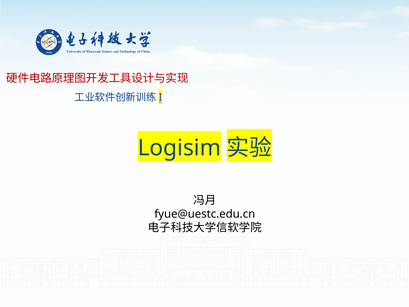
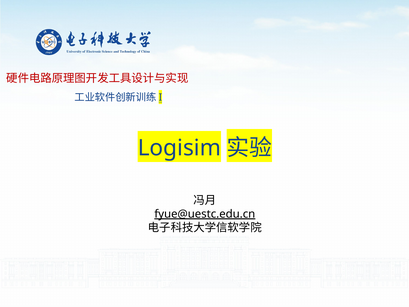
fyue@uestc.edu.cn underline: none -> present (205, 214)
